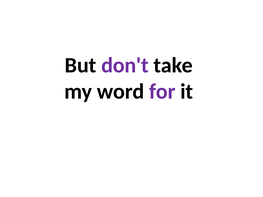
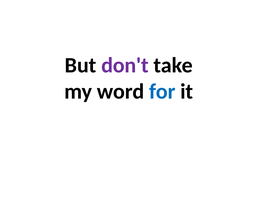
for colour: purple -> blue (162, 92)
